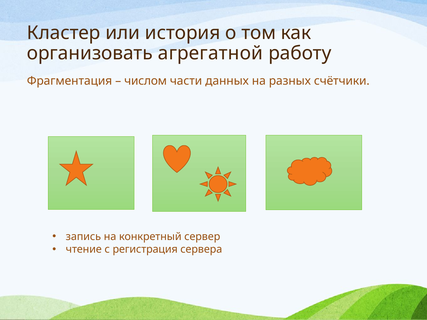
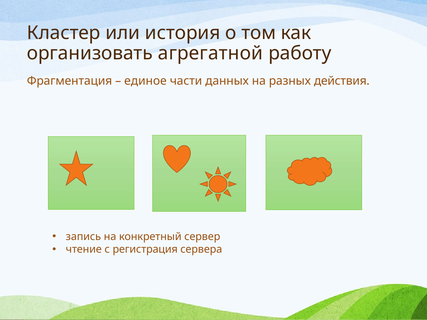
числом: числом -> единое (145, 81)
счётчики: счётчики -> действия (342, 81)
